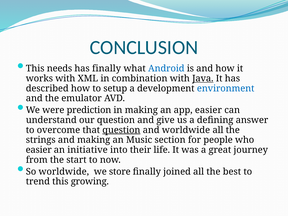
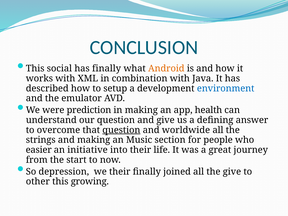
needs: needs -> social (59, 69)
Android colour: blue -> orange (166, 69)
Java underline: present -> none (203, 78)
app easier: easier -> health (208, 110)
So worldwide: worldwide -> depression (64, 172)
we store: store -> their (120, 172)
the best: best -> give (232, 172)
trend: trend -> other (38, 182)
